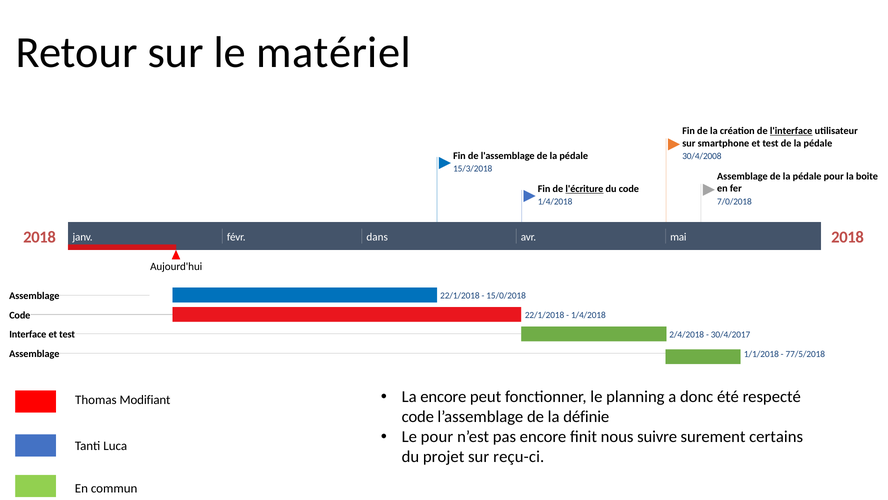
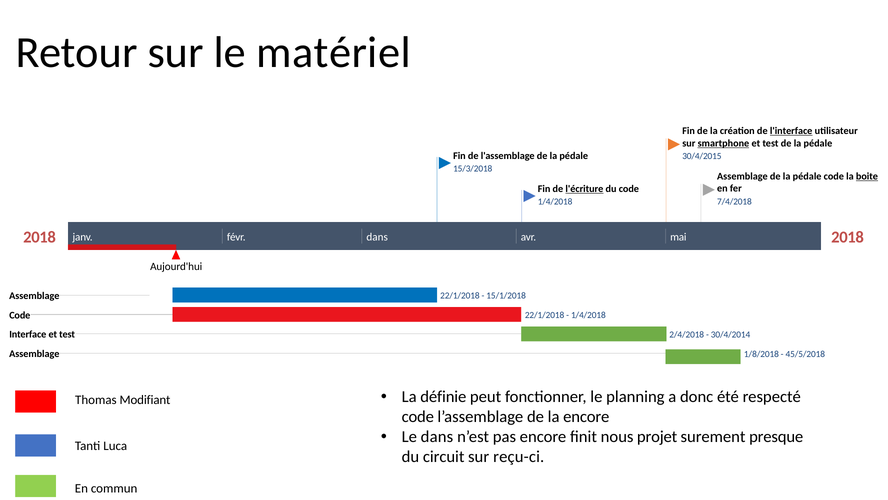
smartphone underline: none -> present (723, 143)
30/4/2008: 30/4/2008 -> 30/4/2015 (702, 156)
pédale pour: pour -> code (834, 176)
boite underline: none -> present (867, 176)
7/0/2018: 7/0/2018 -> 7/4/2018 (734, 201)
15/0/2018: 15/0/2018 -> 15/1/2018 (506, 295)
30/4/2017: 30/4/2017 -> 30/4/2014 (731, 334)
1/1/2018: 1/1/2018 -> 1/8/2018 (761, 354)
77/5/2018: 77/5/2018 -> 45/5/2018 (805, 354)
La encore: encore -> définie (443, 397)
la définie: définie -> encore (586, 417)
Le pour: pour -> dans (437, 436)
suivre: suivre -> projet (657, 436)
certains: certains -> presque (776, 436)
projet: projet -> circuit (444, 456)
